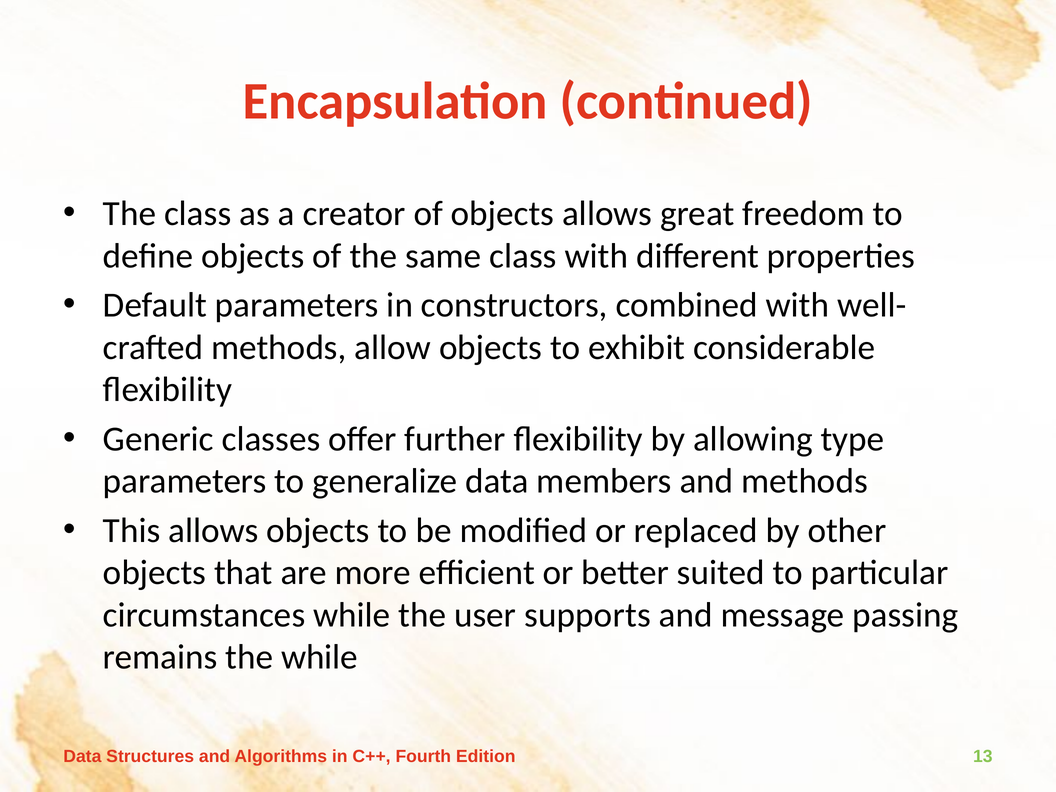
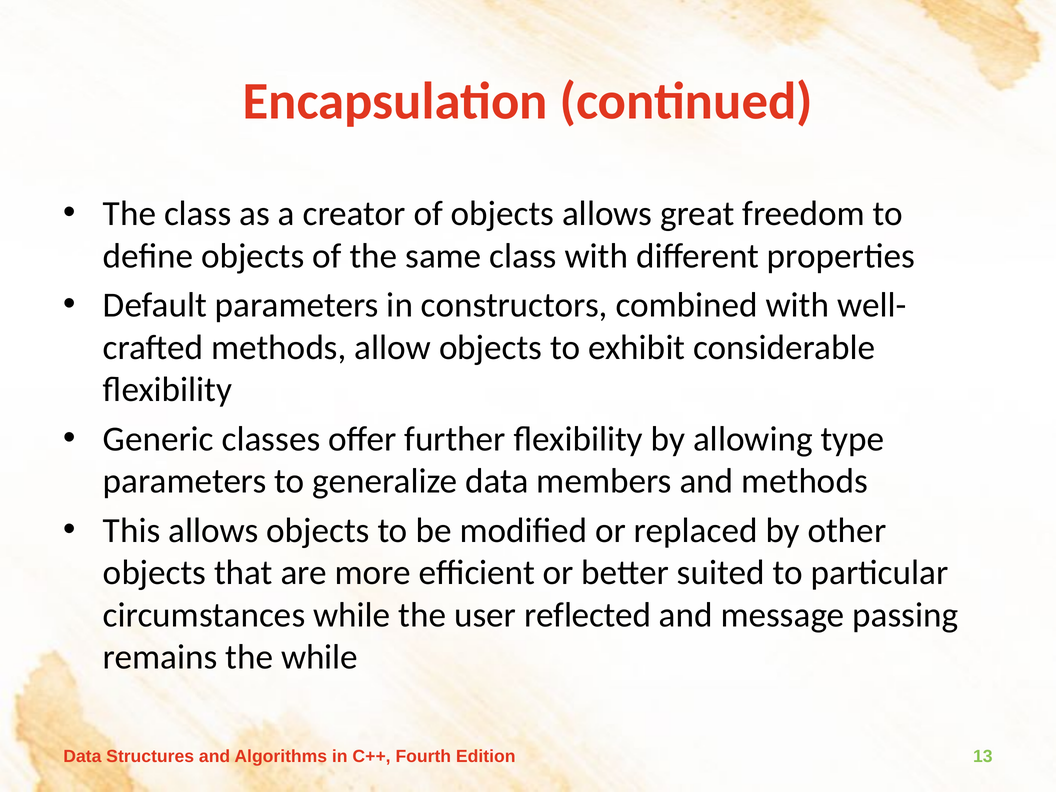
supports: supports -> reflected (588, 615)
